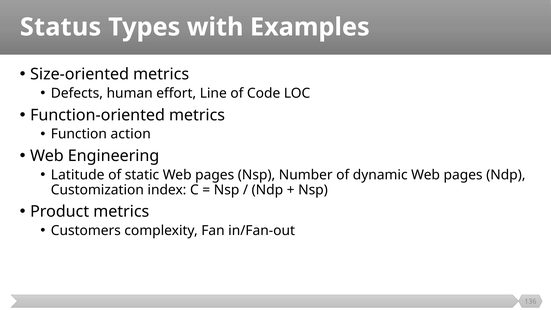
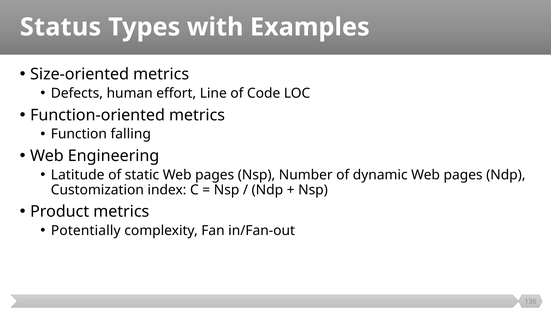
action: action -> falling (131, 134)
Customers: Customers -> Potentially (86, 231)
